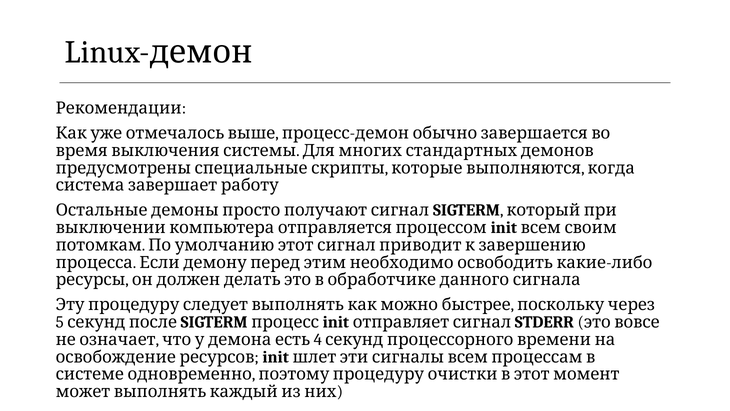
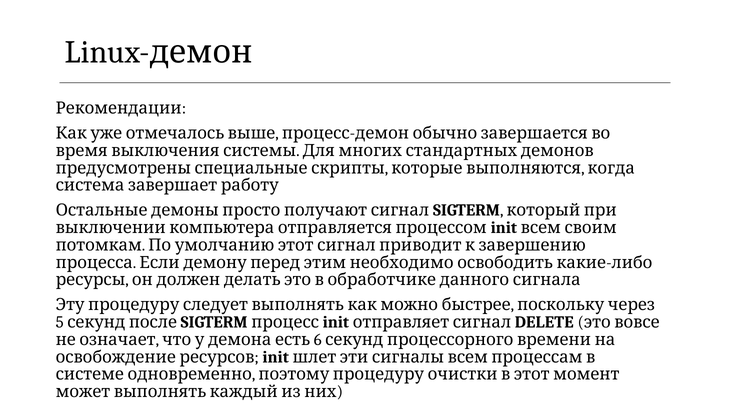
STDERR: STDERR -> DELETE (544, 322)
4: 4 -> 6 (318, 339)
